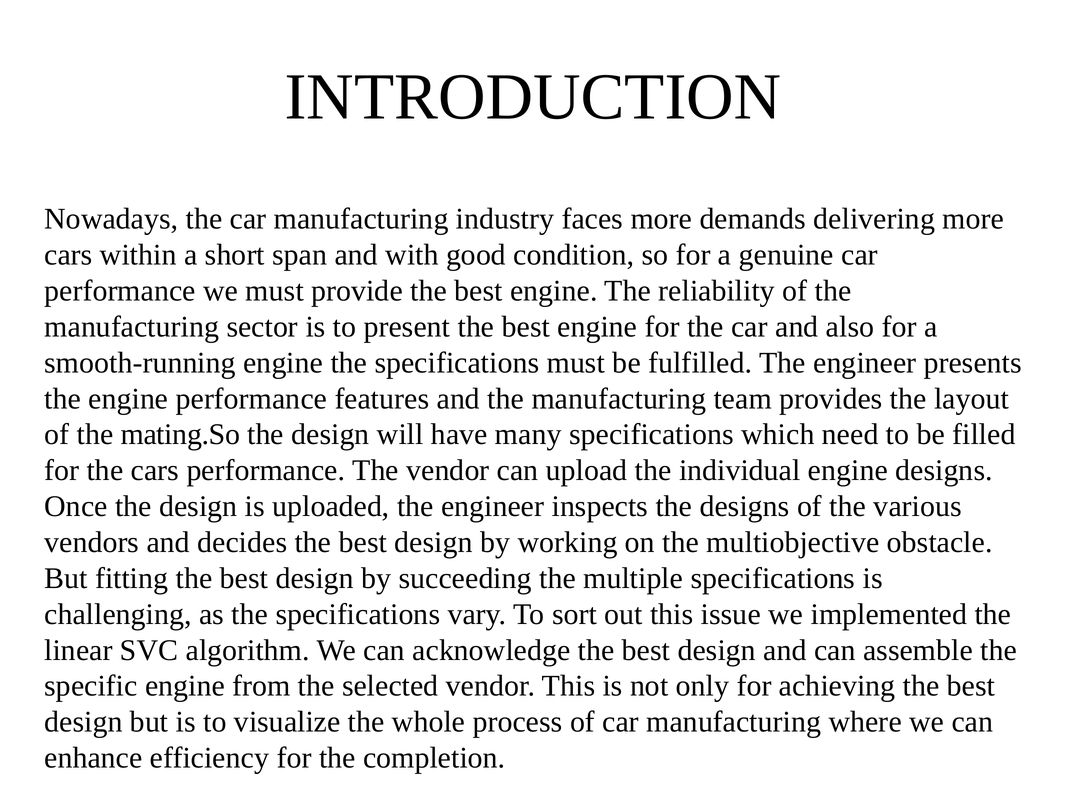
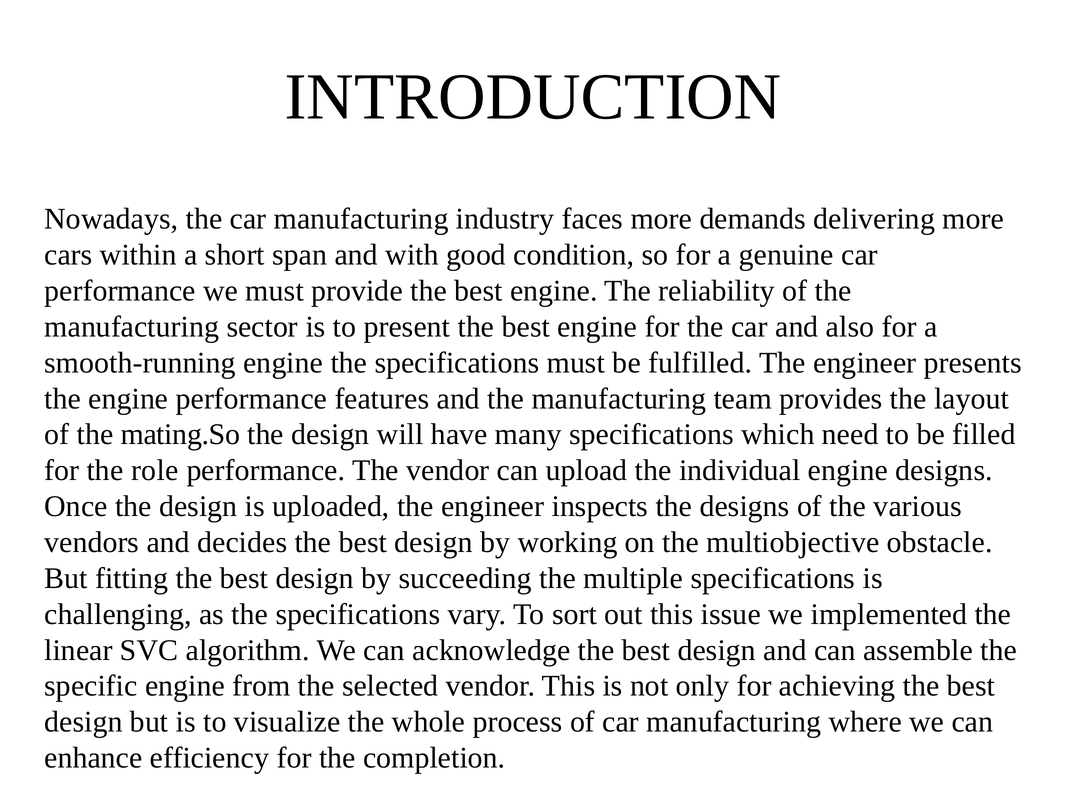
the cars: cars -> role (155, 470)
